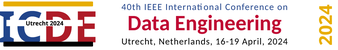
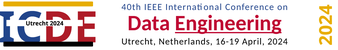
Engineering underline: none -> present (228, 23)
